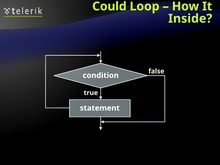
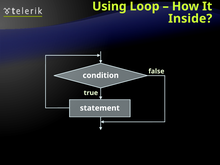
Could: Could -> Using (109, 6)
